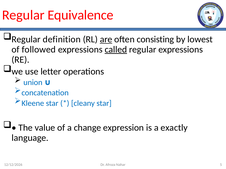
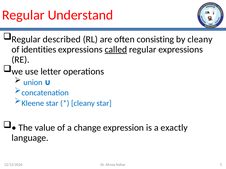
Equivalence: Equivalence -> Understand (80, 15)
definition: definition -> described (62, 39)
are underline: present -> none (106, 39)
by lowest: lowest -> cleany (200, 39)
followed: followed -> identities (39, 50)
